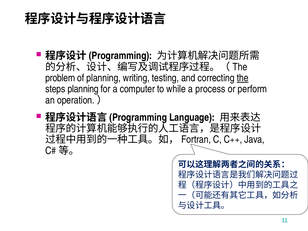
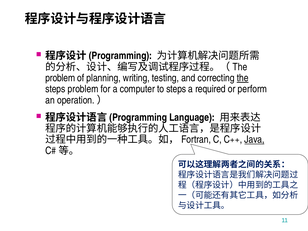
steps planning: planning -> problem (83, 89)
to while: while -> steps (176, 89)
process: process -> required (210, 89)
Java underline: none -> present (254, 140)
